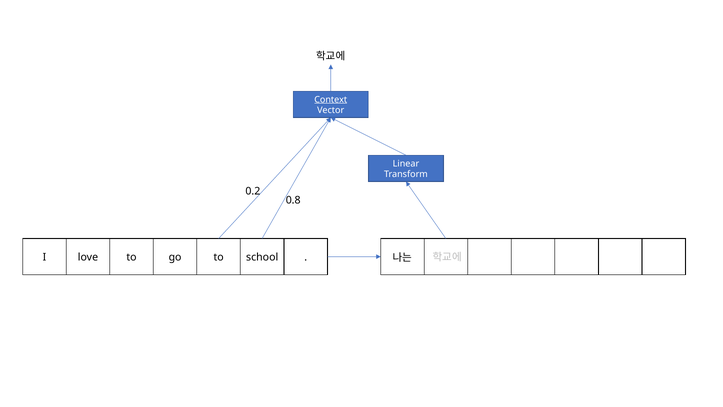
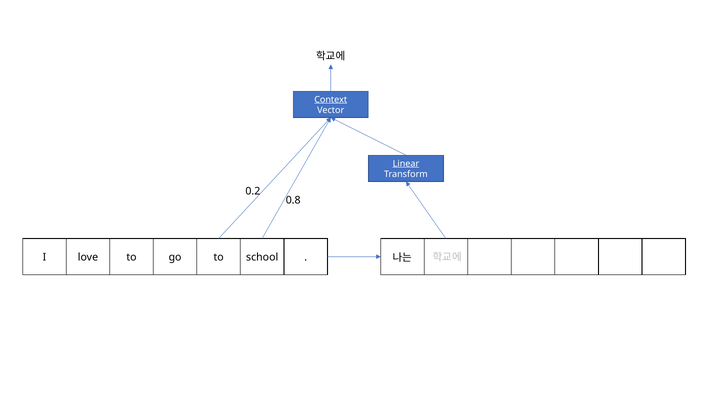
Linear underline: none -> present (406, 163)
